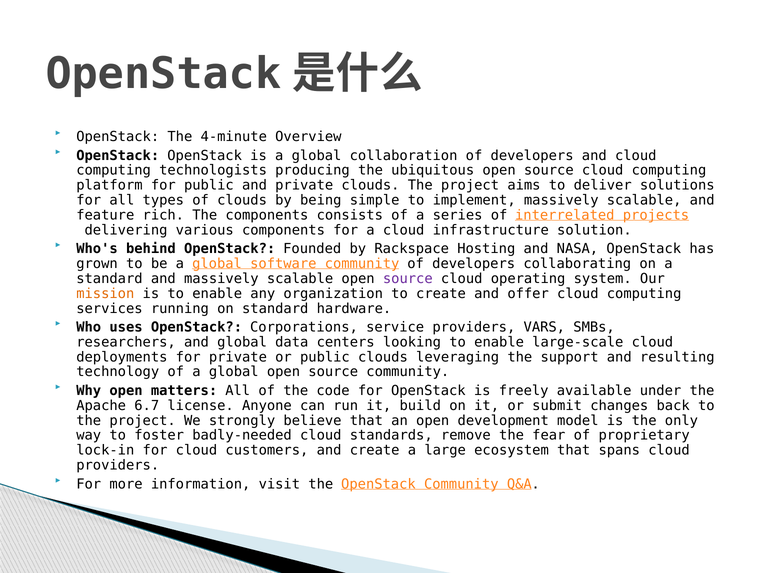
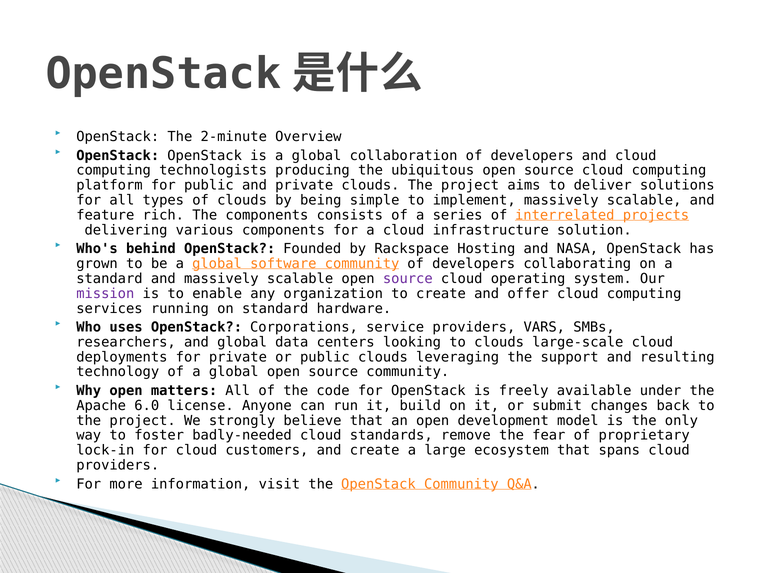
4-minute: 4-minute -> 2-minute (234, 137)
mission colour: orange -> purple (105, 294)
looking to enable: enable -> clouds (499, 342)
6.7: 6.7 -> 6.0 (147, 406)
